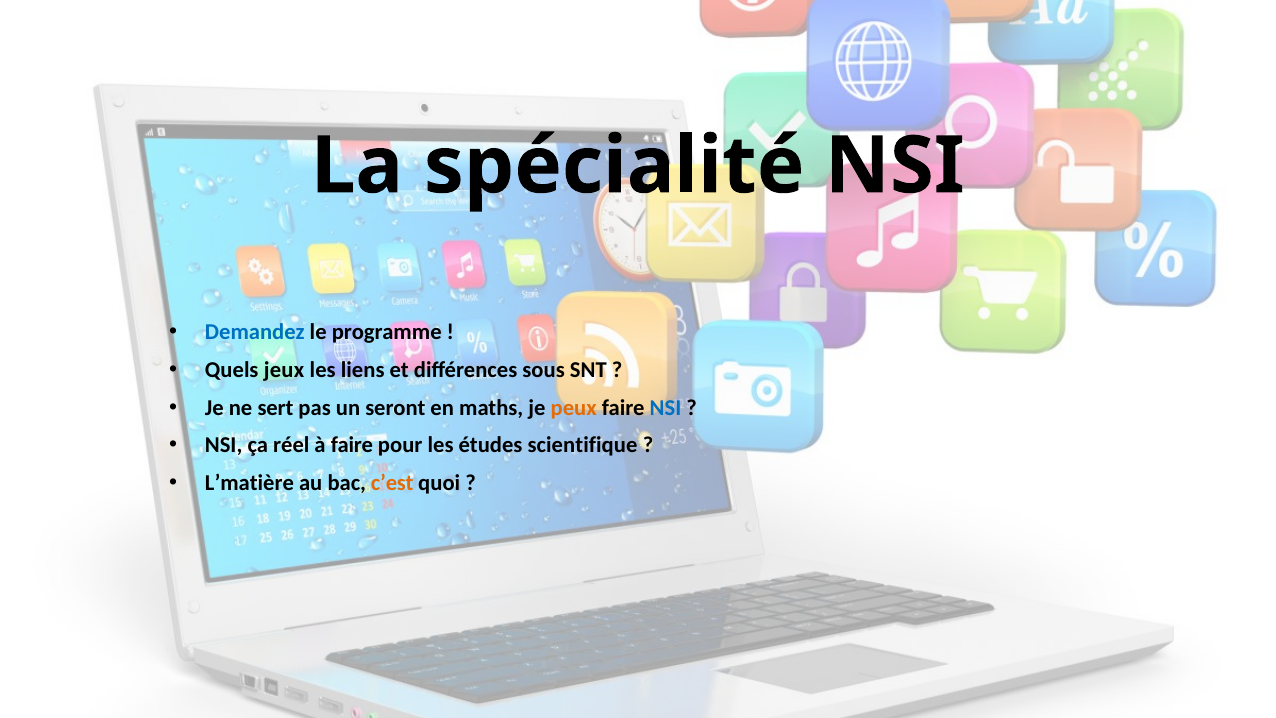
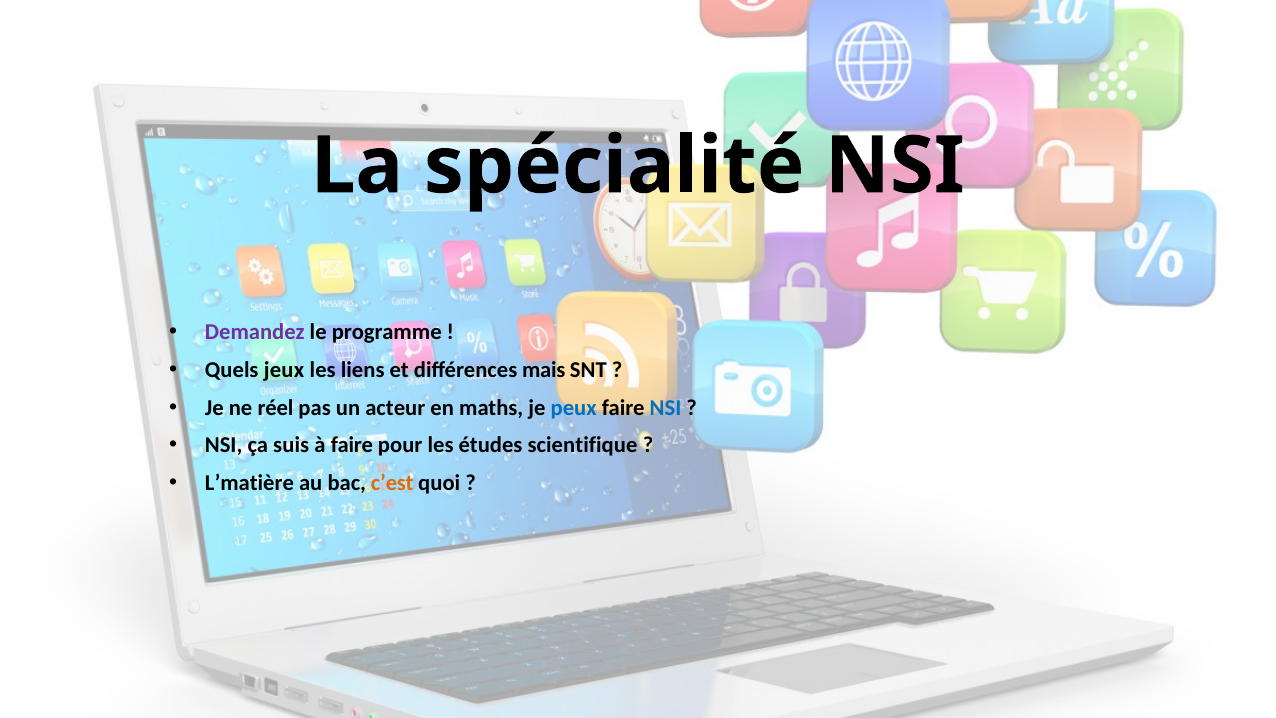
Demandez colour: blue -> purple (255, 332)
sous: sous -> mais (544, 370)
sert: sert -> réel (276, 407)
seront: seront -> acteur (395, 407)
peux colour: orange -> blue (574, 407)
réel: réel -> suis (291, 445)
